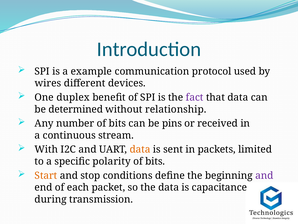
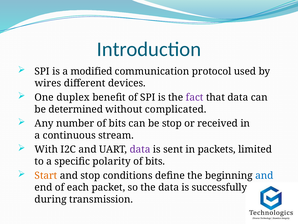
example: example -> modified (91, 71)
relationship: relationship -> complicated (176, 109)
be pins: pins -> stop (172, 123)
data colour: orange -> purple (140, 149)
and colour: purple -> blue (264, 175)
capacitance: capacitance -> successfully (219, 187)
